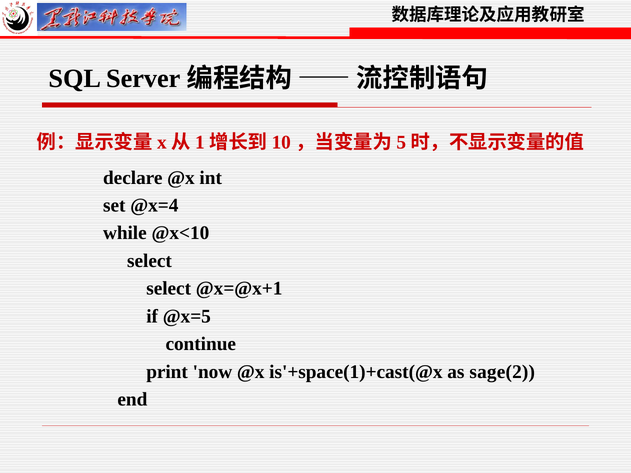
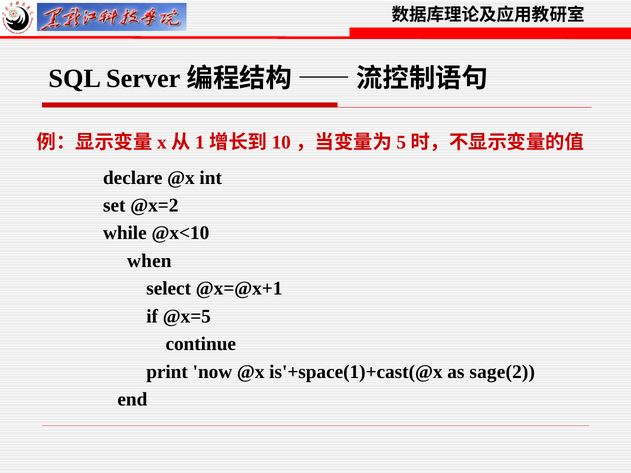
@x=4: @x=4 -> @x=2 (154, 205)
select: select -> when (149, 261)
